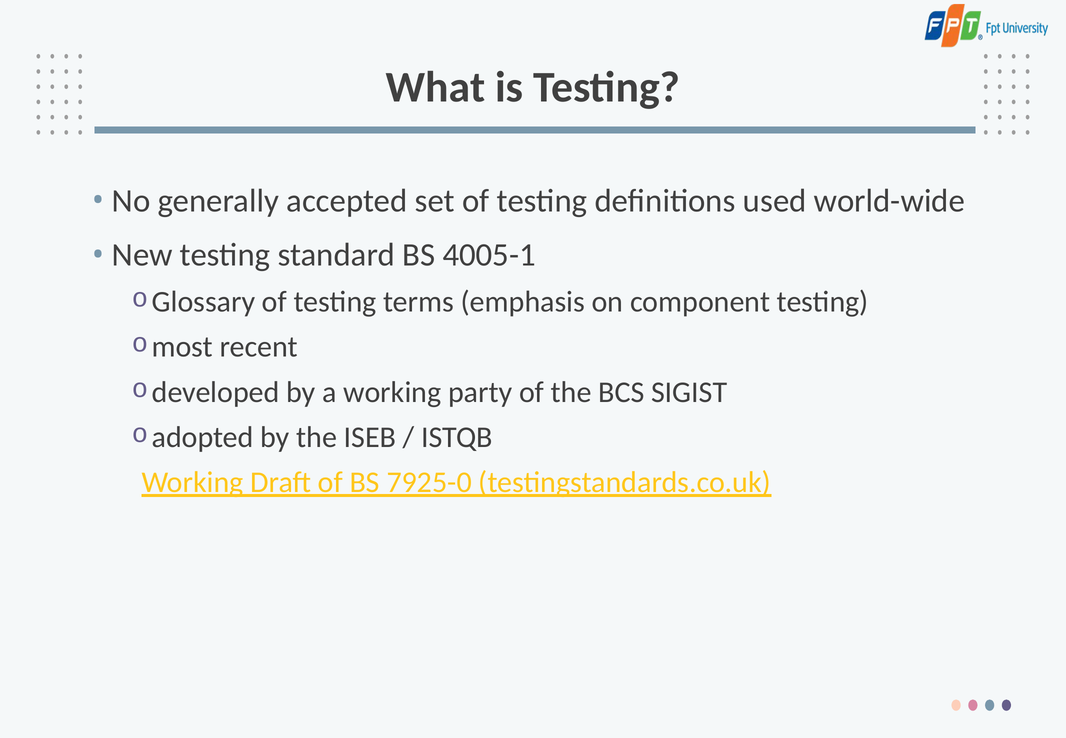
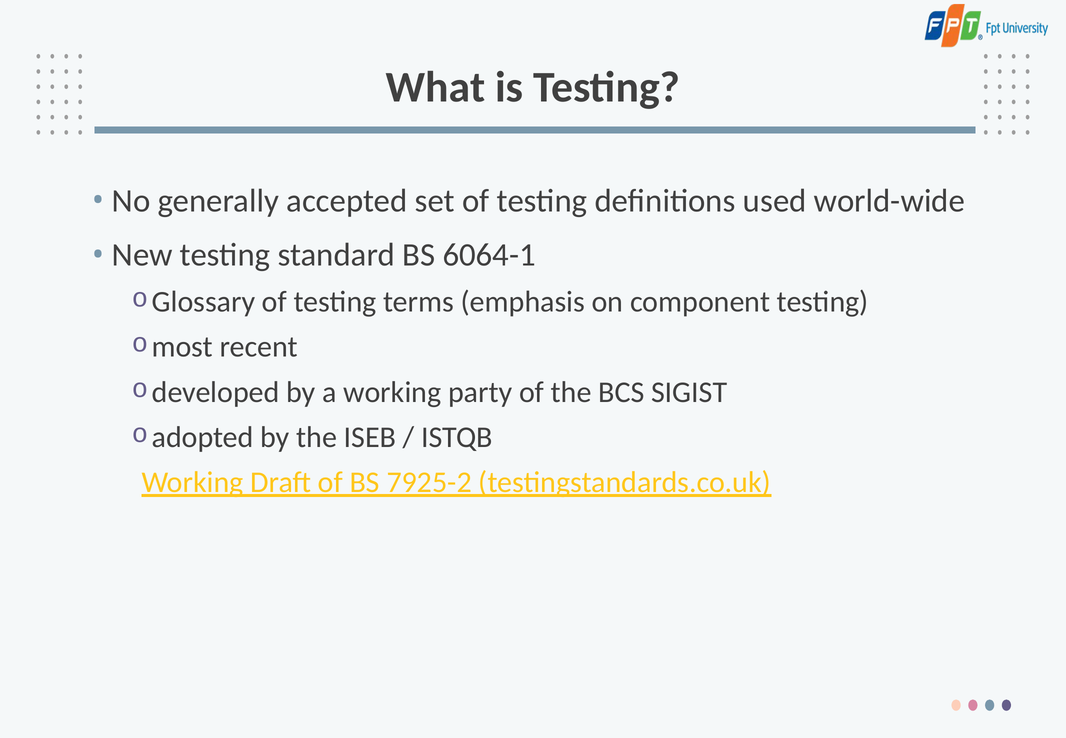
4005-1: 4005-1 -> 6064-1 (489, 255)
7925-0: 7925-0 -> 7925-2 (429, 482)
